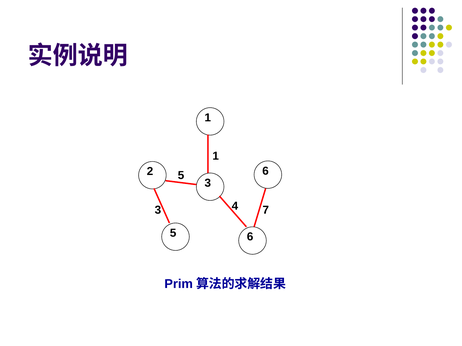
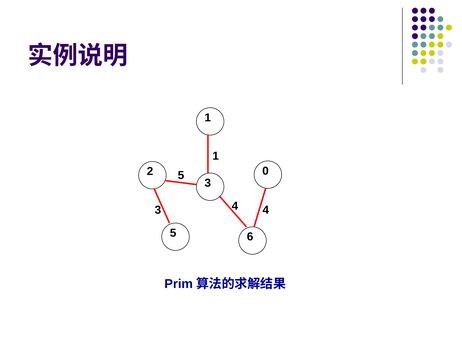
2 6: 6 -> 0 (266, 171)
4 7: 7 -> 4 (266, 210)
